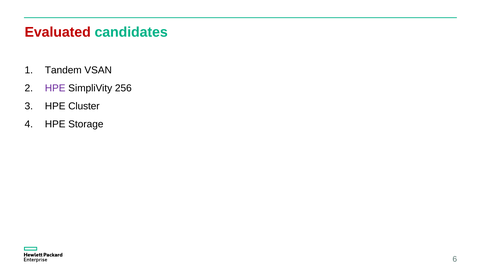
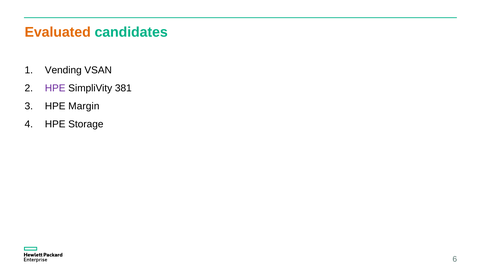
Evaluated colour: red -> orange (58, 32)
Tandem: Tandem -> Vending (63, 70)
256: 256 -> 381 (123, 88)
Cluster: Cluster -> Margin (84, 106)
